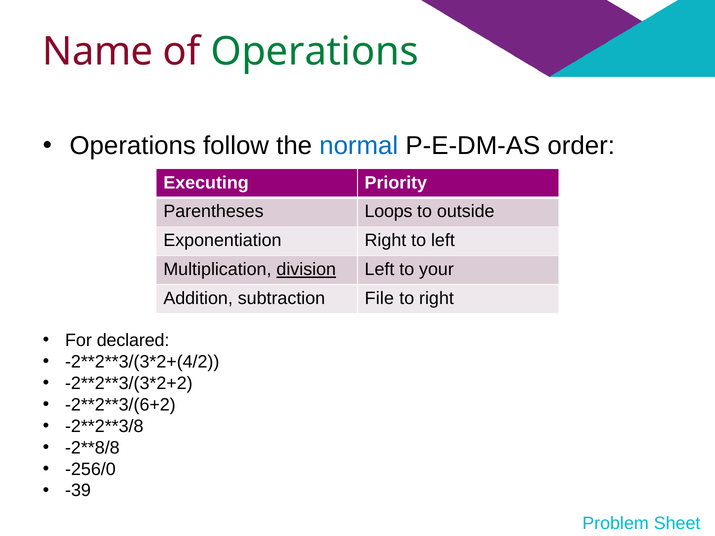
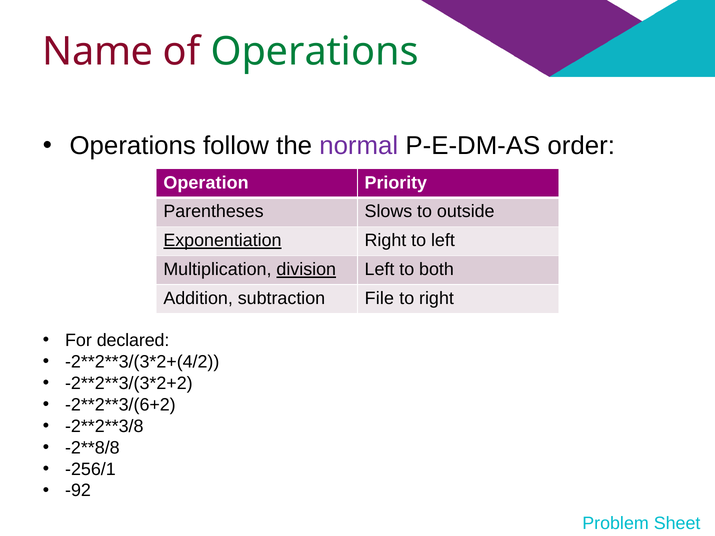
normal colour: blue -> purple (359, 146)
Executing: Executing -> Operation (206, 183)
Loops: Loops -> Slows (388, 212)
Exponentiation underline: none -> present (222, 241)
your: your -> both (436, 270)
-256/0: -256/0 -> -256/1 (90, 469)
-39: -39 -> -92 (78, 491)
